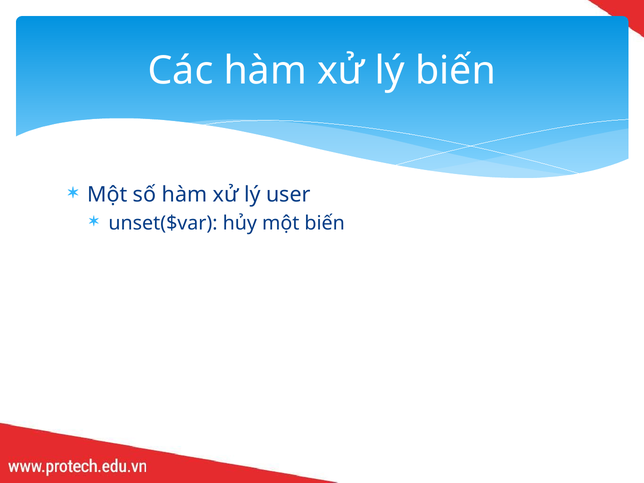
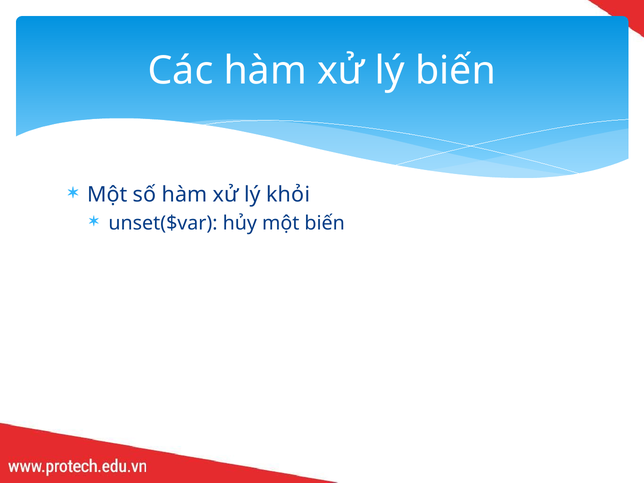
user: user -> khỏi (288, 195)
